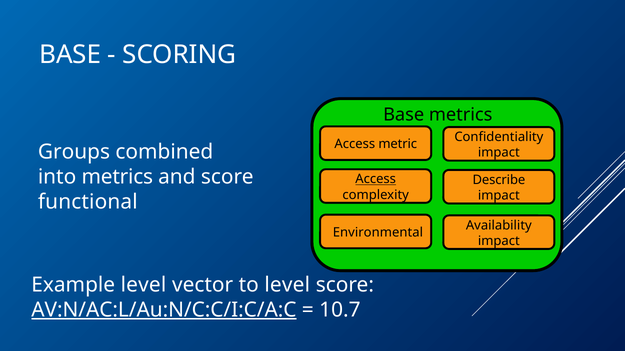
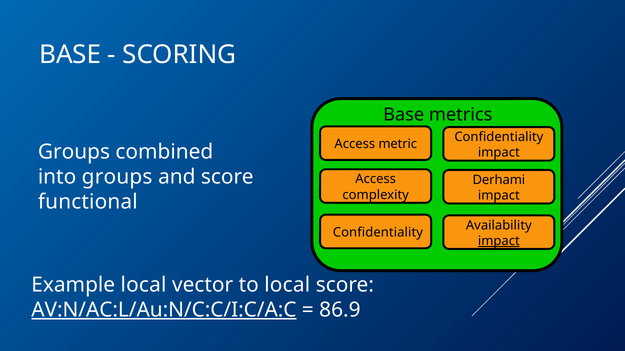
into metrics: metrics -> groups (117, 177)
Access underline: present -> none (376, 179)
Describe: Describe -> Derhami (499, 180)
Environmental: Environmental -> Confidentiality (378, 233)
impact underline: none -> present (499, 241)
Example level: level -> local (143, 285)
to level: level -> local (287, 285)
10.7: 10.7 -> 86.9 (340, 310)
